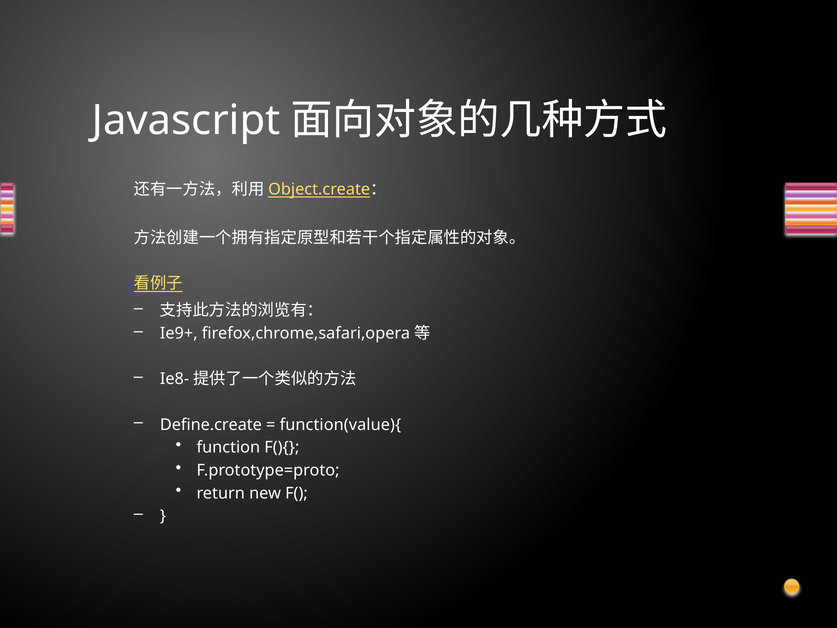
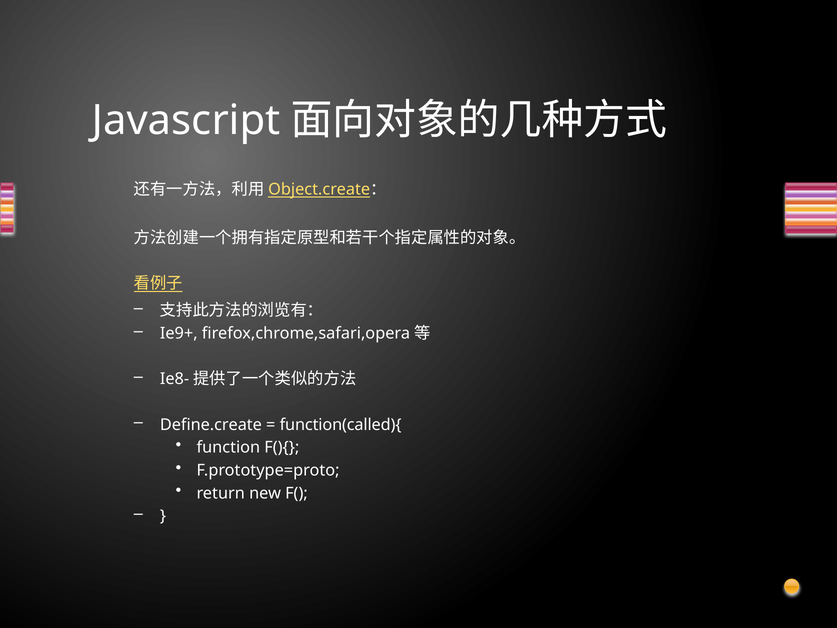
function(value){: function(value){ -> function(called){ (341, 425)
